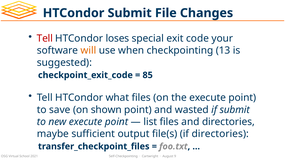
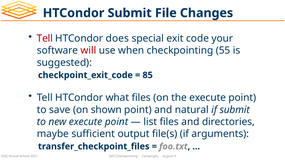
loses: loses -> does (117, 39)
will colour: orange -> red (88, 51)
13: 13 -> 55 (223, 51)
wasted: wasted -> natural (192, 110)
if directories: directories -> arguments (220, 134)
